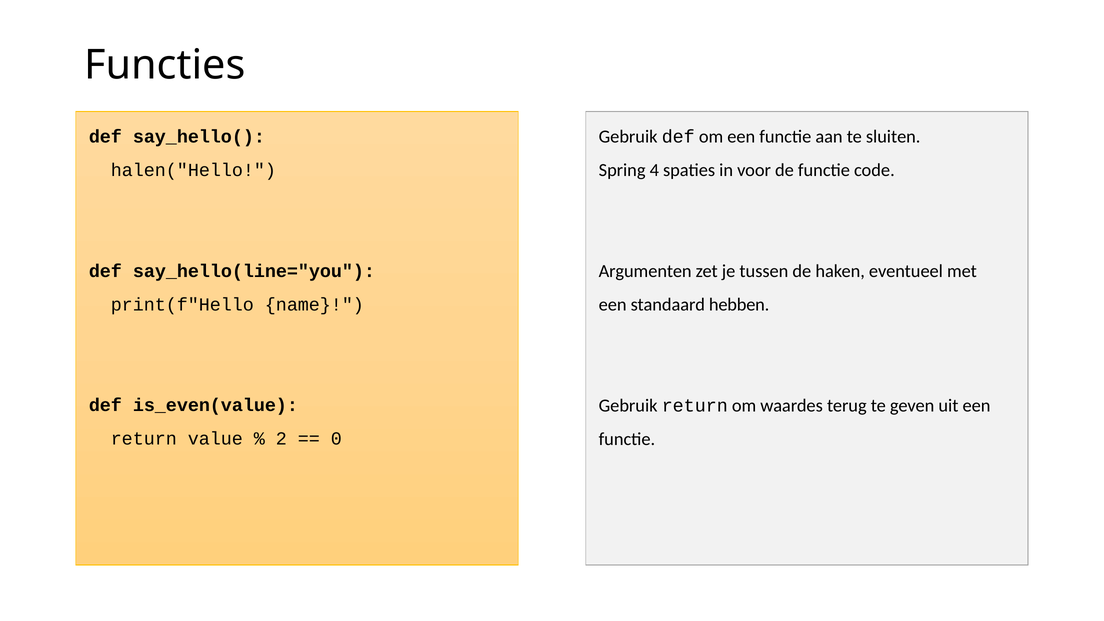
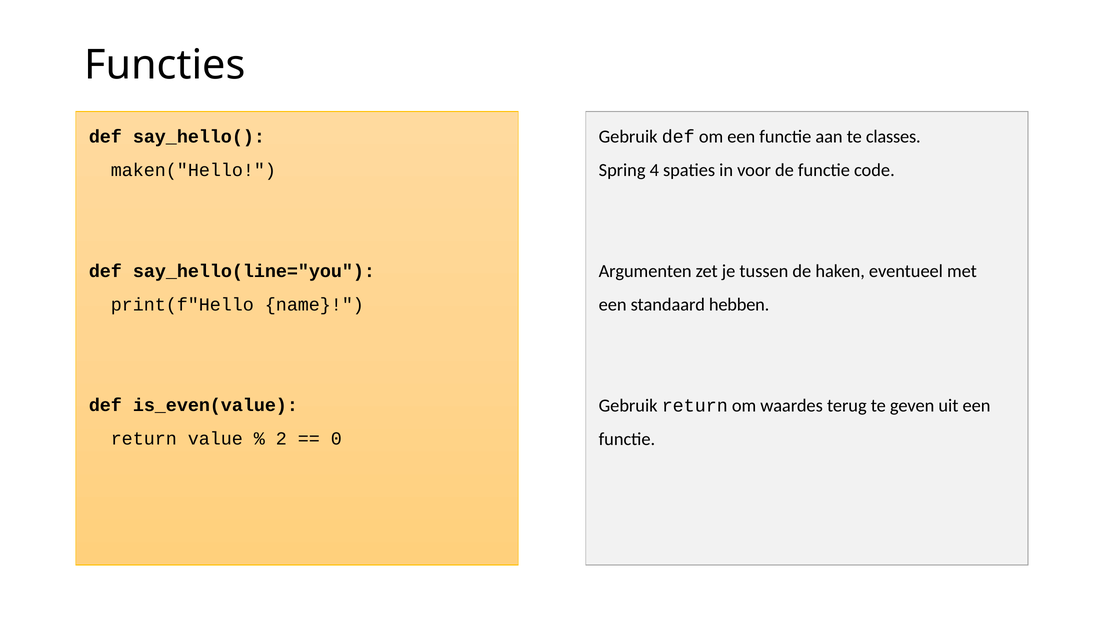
sluiten: sluiten -> classes (893, 137)
halen("Hello: halen("Hello -> maken("Hello (193, 170)
